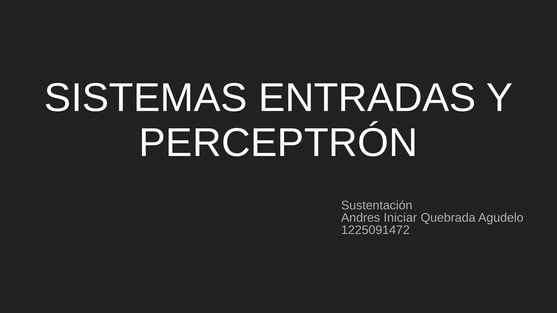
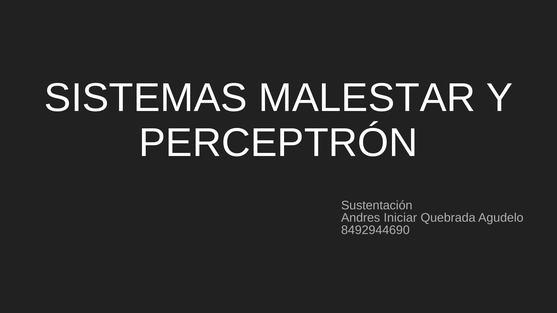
ENTRADAS: ENTRADAS -> MALESTAR (367, 98)
1225091472: 1225091472 -> 8492944690 (375, 230)
